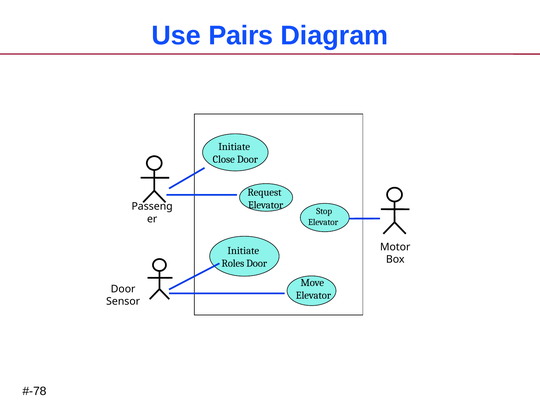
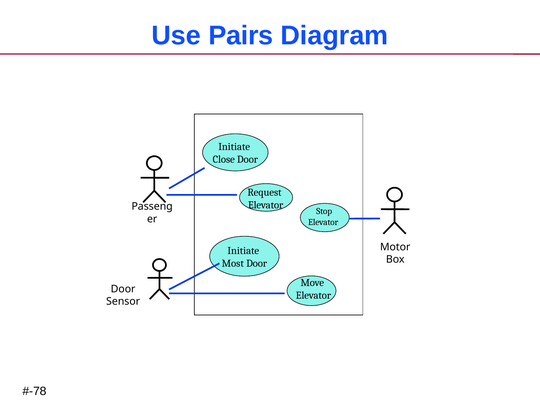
Roles: Roles -> Most (233, 263)
